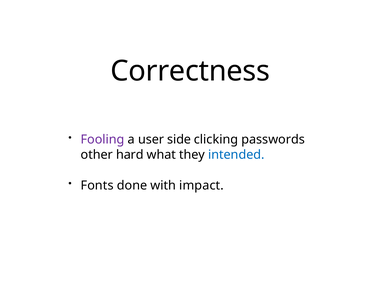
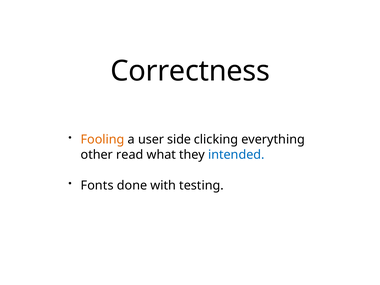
Fooling colour: purple -> orange (103, 140)
passwords: passwords -> everything (273, 140)
hard: hard -> read (130, 155)
impact: impact -> testing (202, 185)
